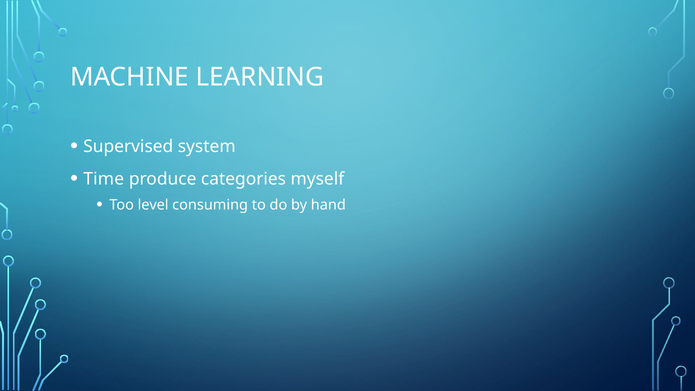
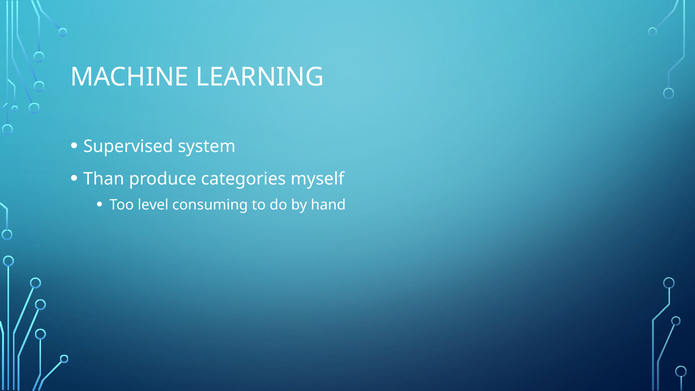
Time: Time -> Than (104, 179)
